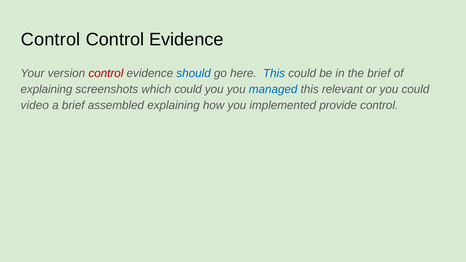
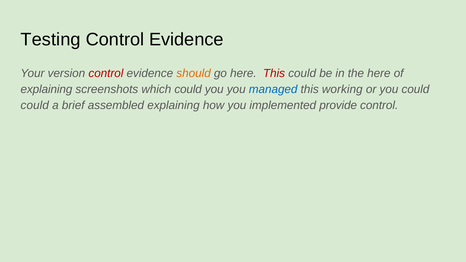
Control: Control -> Testing (51, 39)
should colour: blue -> orange (194, 73)
This colour: blue -> red (274, 73)
the brief: brief -> here (379, 73)
relevant: relevant -> working (342, 89)
video: video -> could (35, 105)
